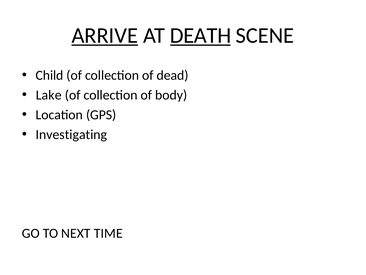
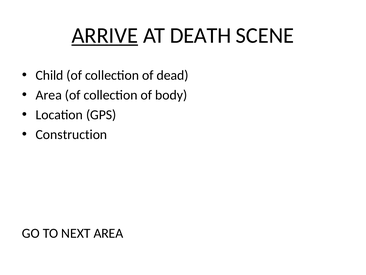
DEATH underline: present -> none (201, 35)
Lake: Lake -> Area (49, 95)
Investigating: Investigating -> Construction (71, 134)
NEXT TIME: TIME -> AREA (108, 233)
